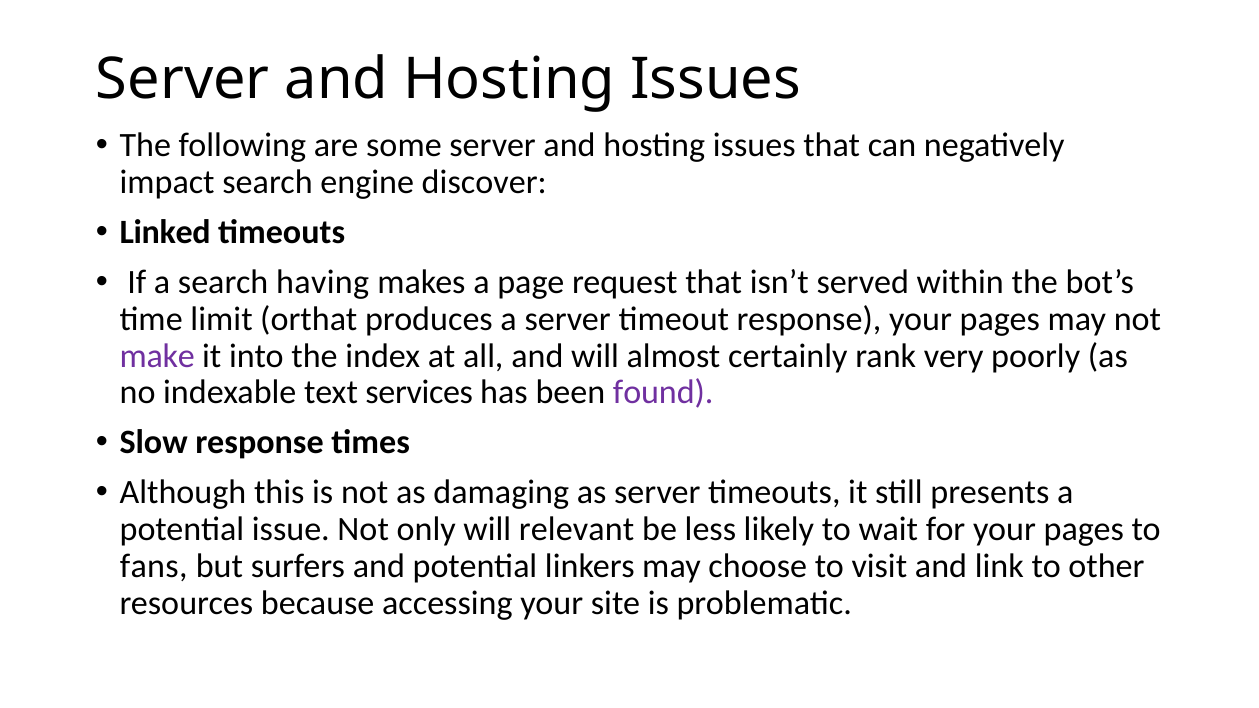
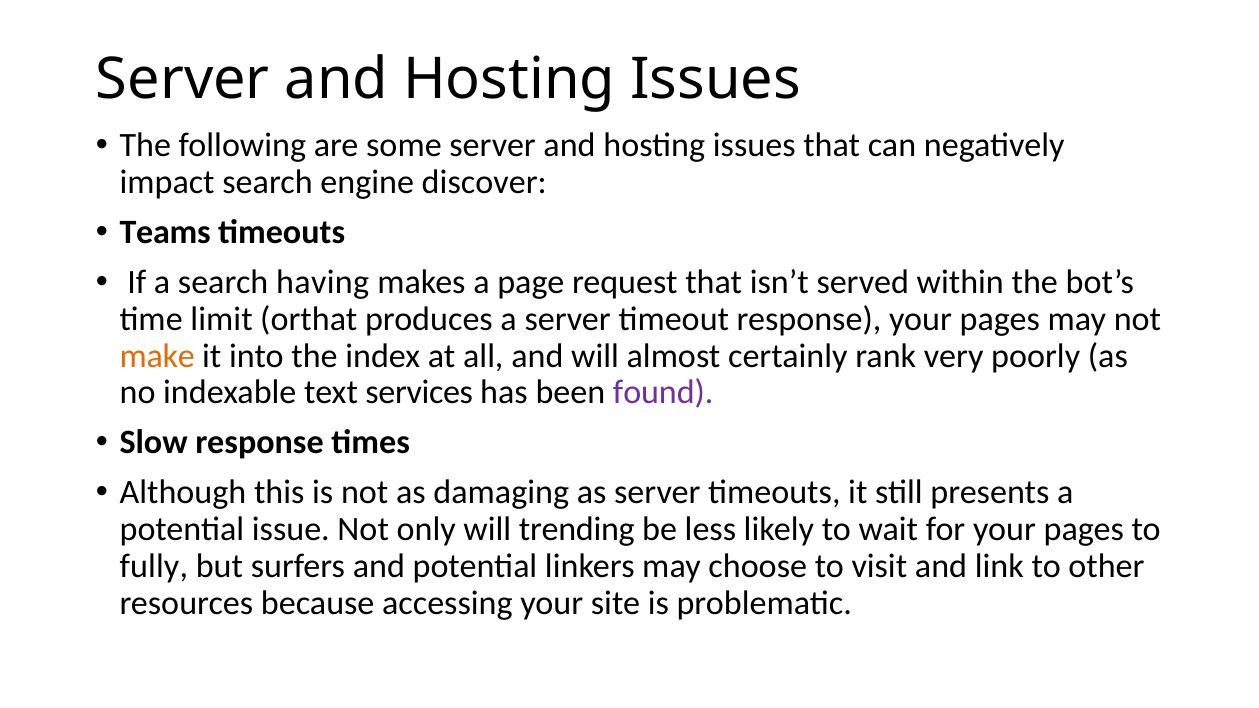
Linked: Linked -> Teams (165, 232)
make colour: purple -> orange (157, 356)
relevant: relevant -> trending (577, 529)
fans: fans -> fully (154, 566)
